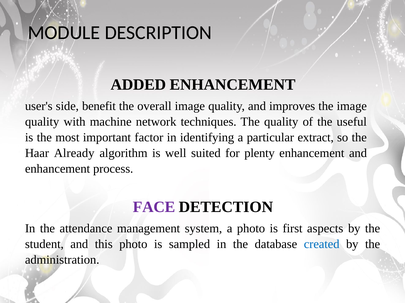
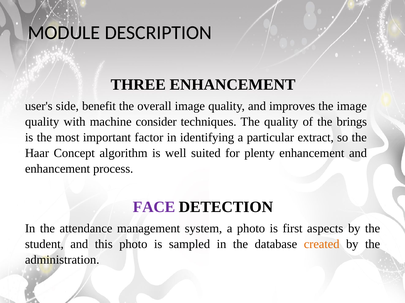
ADDED: ADDED -> THREE (138, 85)
network: network -> consider (156, 122)
useful: useful -> brings (352, 122)
Already: Already -> Concept (74, 154)
created colour: blue -> orange (322, 245)
